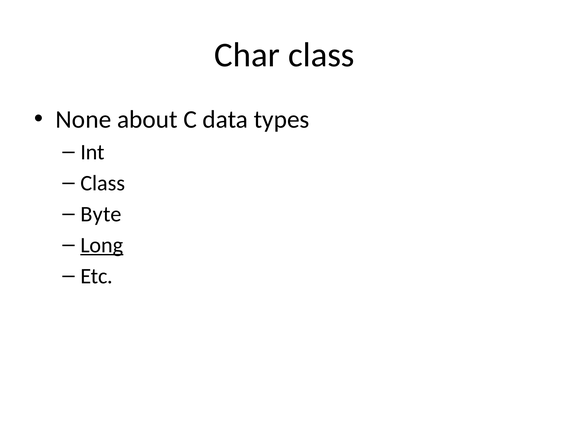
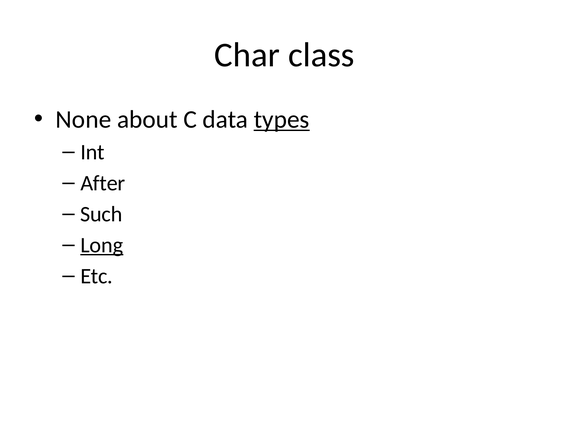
types underline: none -> present (282, 119)
Class: Class -> After (103, 183)
Byte: Byte -> Such (101, 214)
